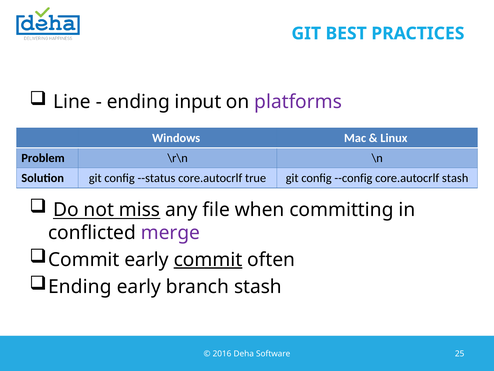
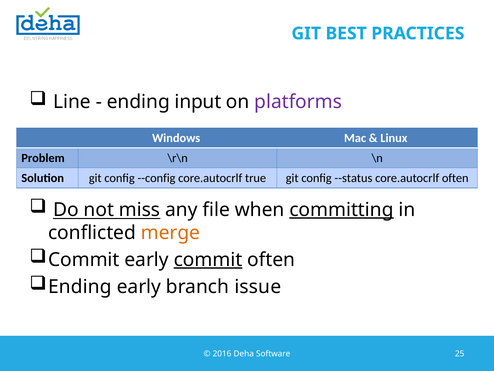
--status: --status -> --config (156, 178)
--config: --config -> --status (353, 178)
core.autocrlf stash: stash -> often (455, 178)
committing underline: none -> present (341, 209)
merge colour: purple -> orange (170, 232)
branch stash: stash -> issue (258, 286)
